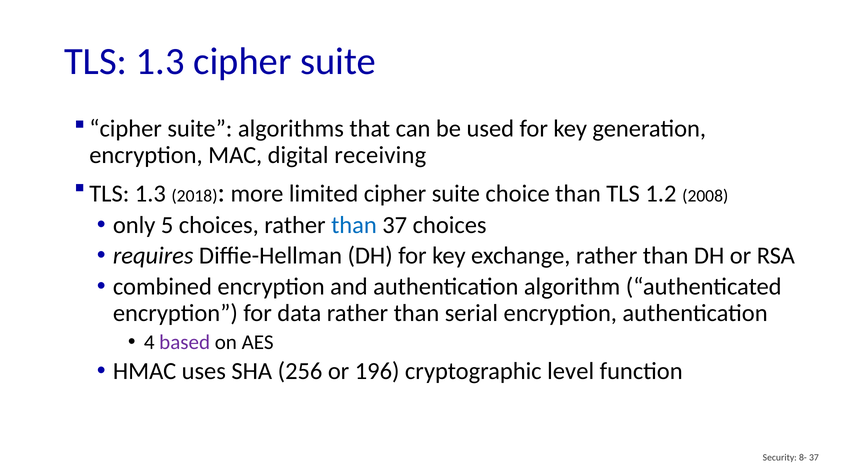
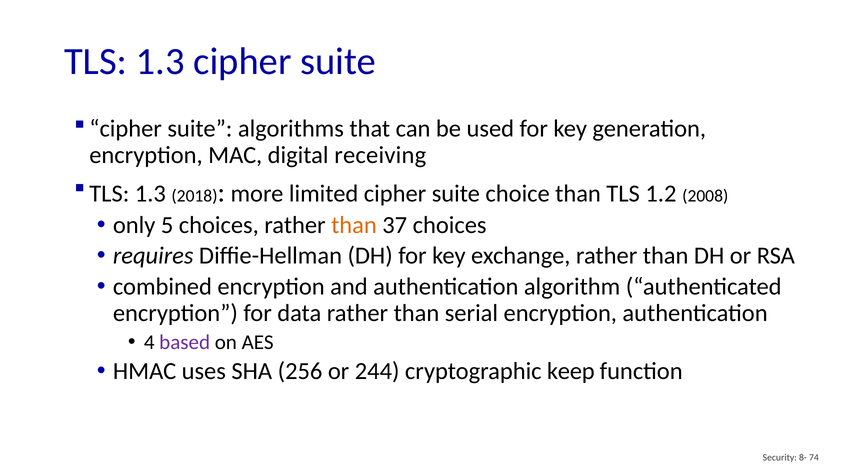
than colour: blue -> orange (354, 225)
196: 196 -> 244 (377, 371)
level: level -> keep (571, 371)
8- 37: 37 -> 74 (814, 458)
